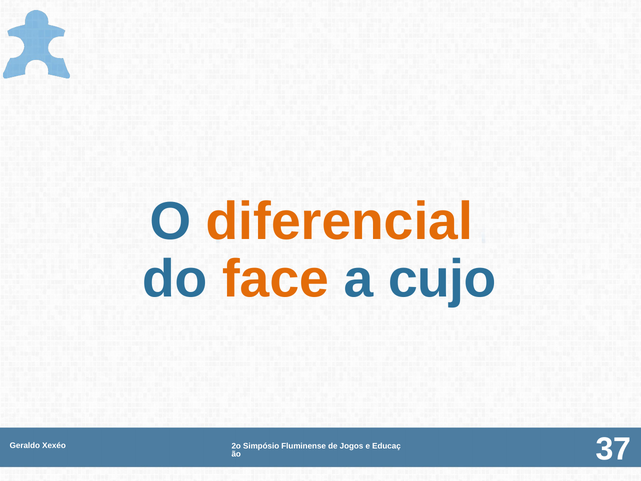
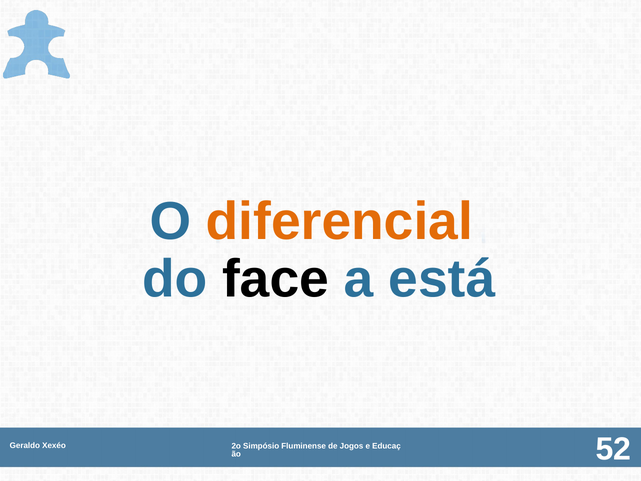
face colour: orange -> black (276, 279)
cujo: cujo -> está (442, 279)
37: 37 -> 52 (613, 449)
